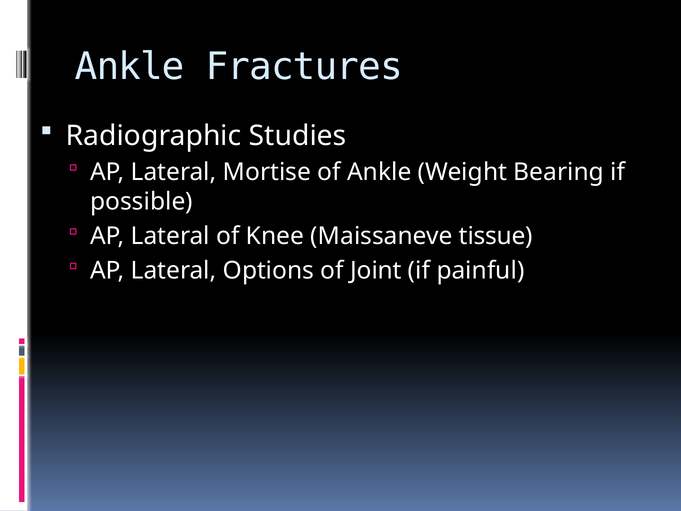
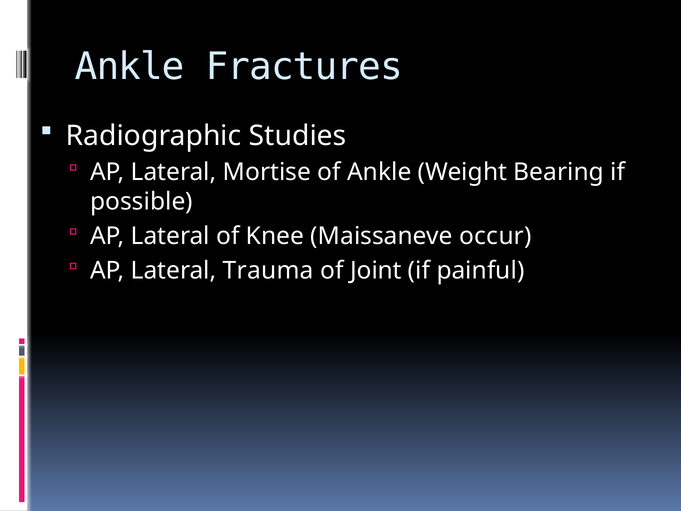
tissue: tissue -> occur (496, 236)
Options: Options -> Trauma (268, 271)
